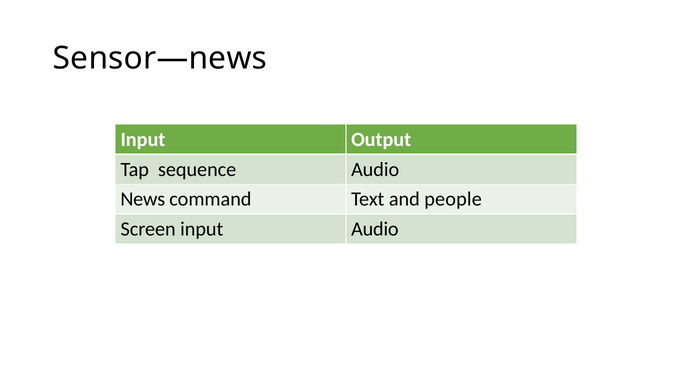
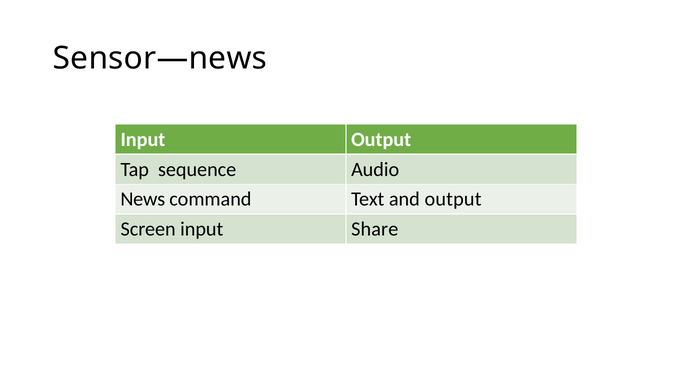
and people: people -> output (453, 199)
input Audio: Audio -> Share (375, 229)
